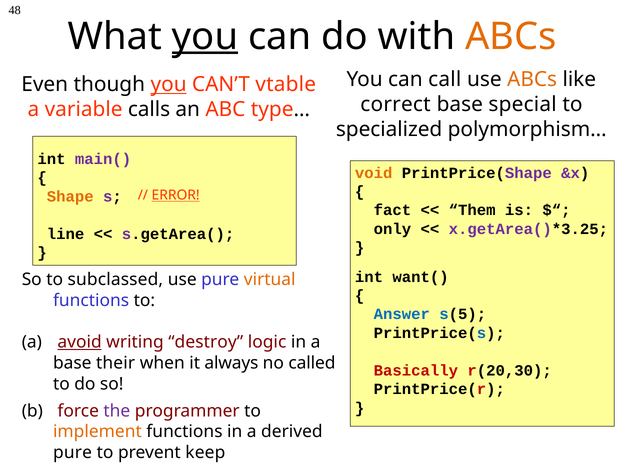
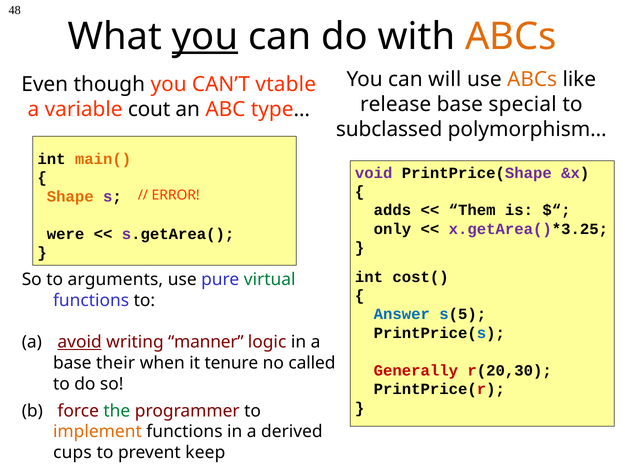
call: call -> will (445, 80)
you underline: present -> none (169, 85)
correct: correct -> release (396, 105)
calls: calls -> cout (149, 110)
specialized: specialized -> subclassed (389, 130)
main( colour: purple -> orange (103, 159)
void colour: orange -> purple (374, 173)
ERROR underline: present -> none (176, 196)
fact: fact -> adds (392, 211)
line: line -> were (66, 234)
want(: want( -> cost( (421, 277)
subclassed: subclassed -> arguments (115, 280)
virtual colour: orange -> green (270, 280)
destroy: destroy -> manner (206, 343)
always: always -> tenure (231, 364)
Basically: Basically -> Generally (416, 371)
the colour: purple -> green (117, 412)
pure: pure -> cups (72, 453)
